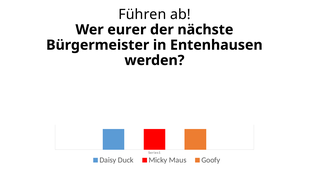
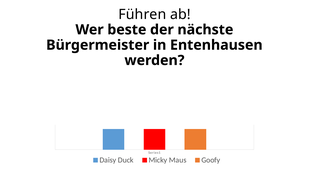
eurer: eurer -> beste (127, 30)
